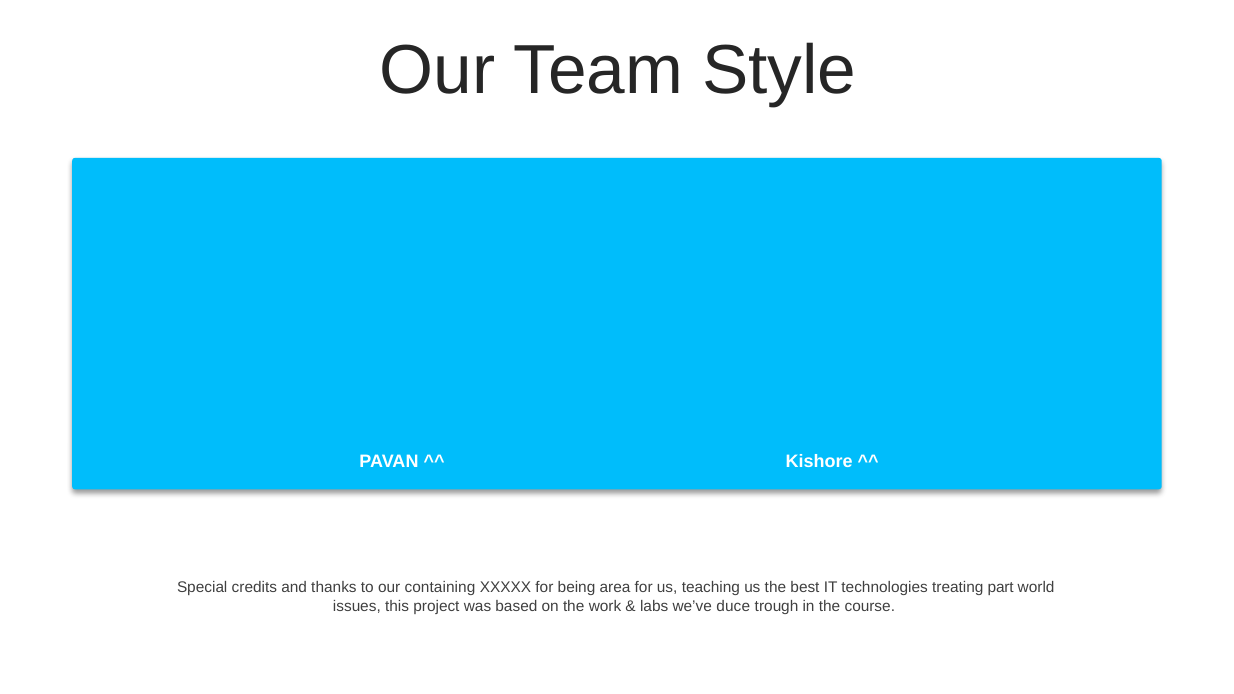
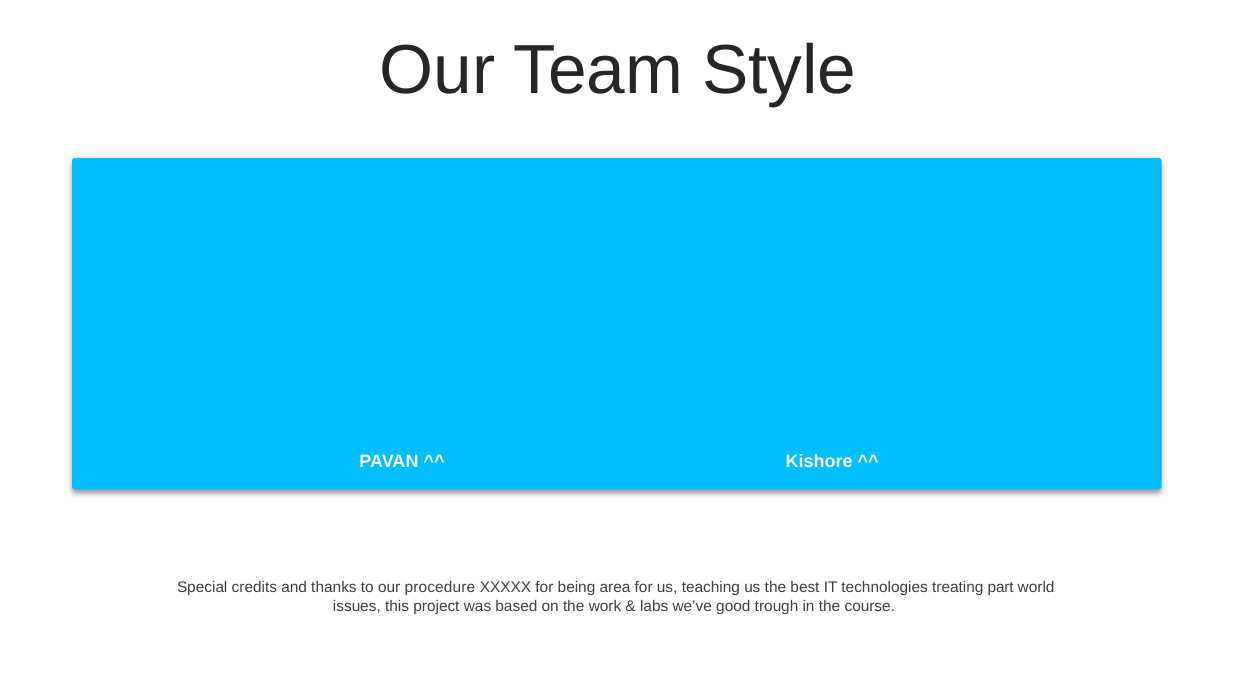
containing: containing -> procedure (440, 588)
duce: duce -> good (733, 606)
